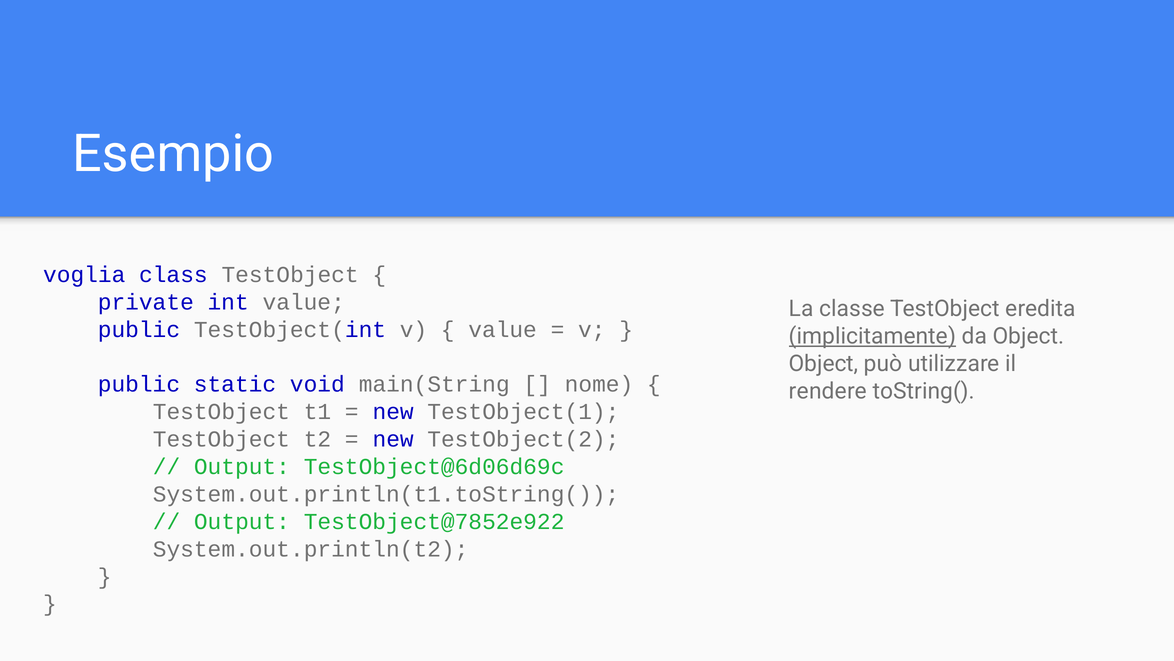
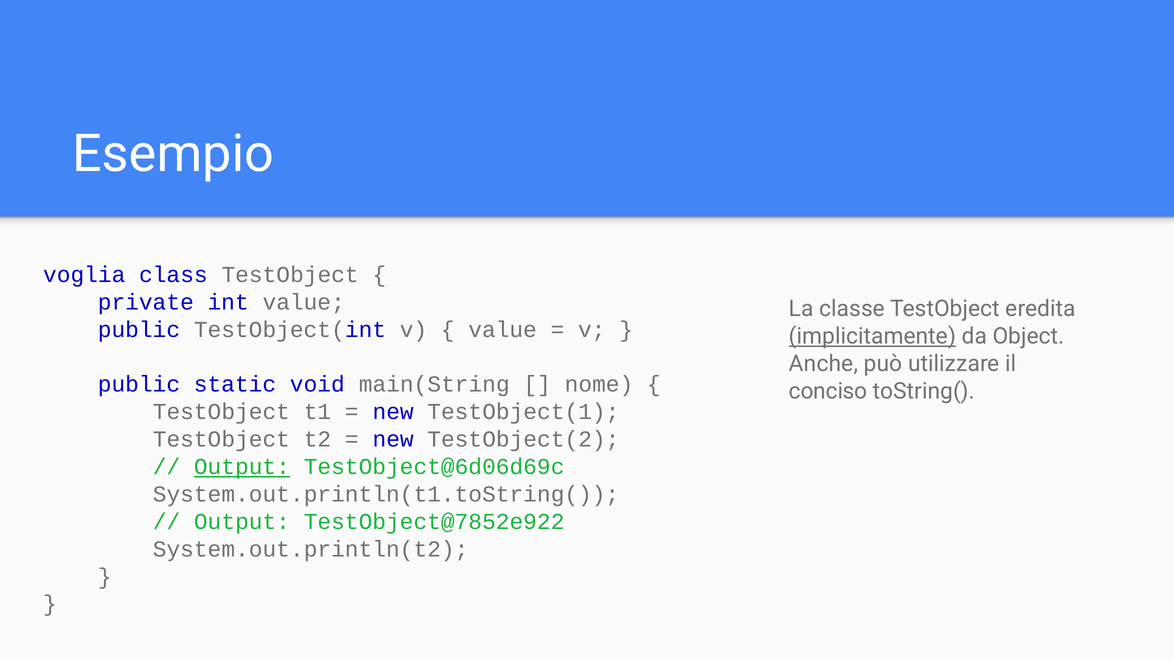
Object: Object -> Anche (824, 363)
rendere: rendere -> conciso (828, 391)
Output underline: none -> present (242, 466)
